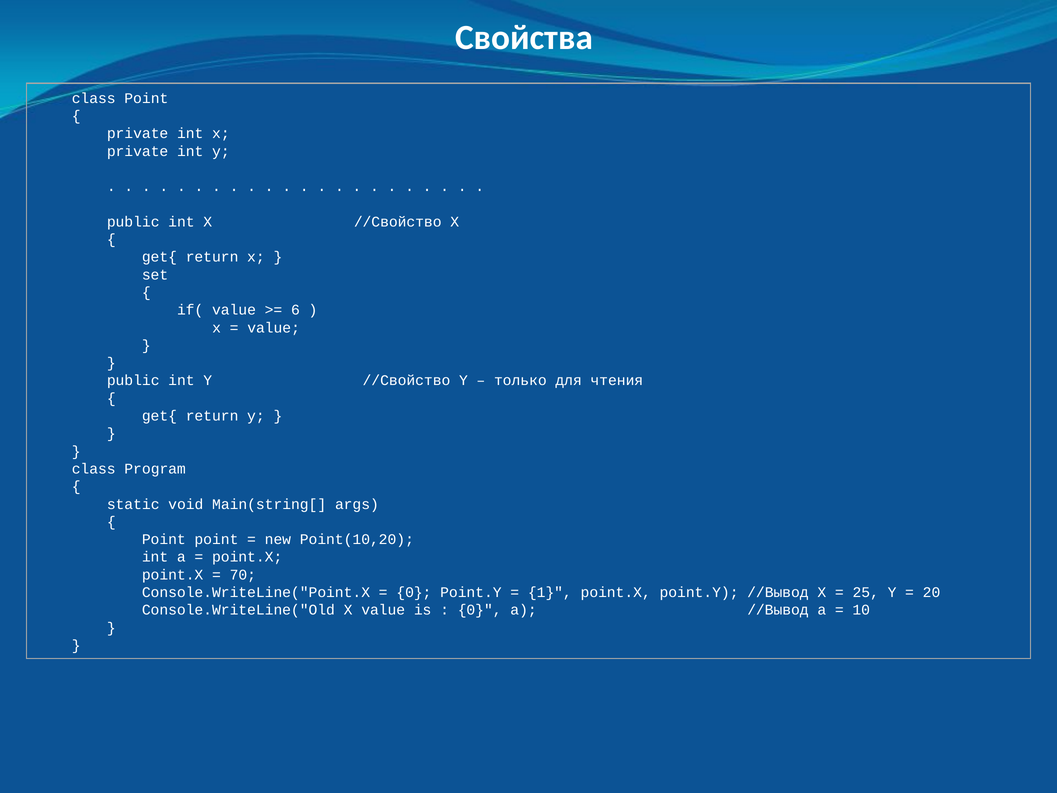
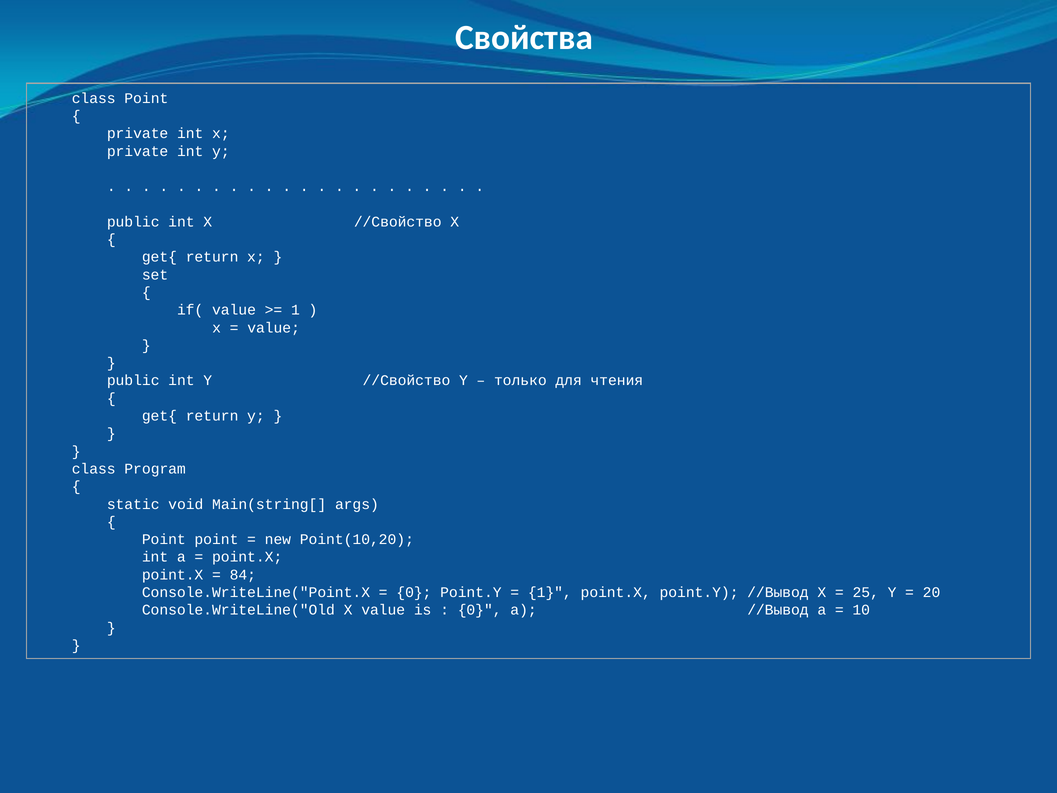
6: 6 -> 1 (295, 310)
70: 70 -> 84 (243, 575)
